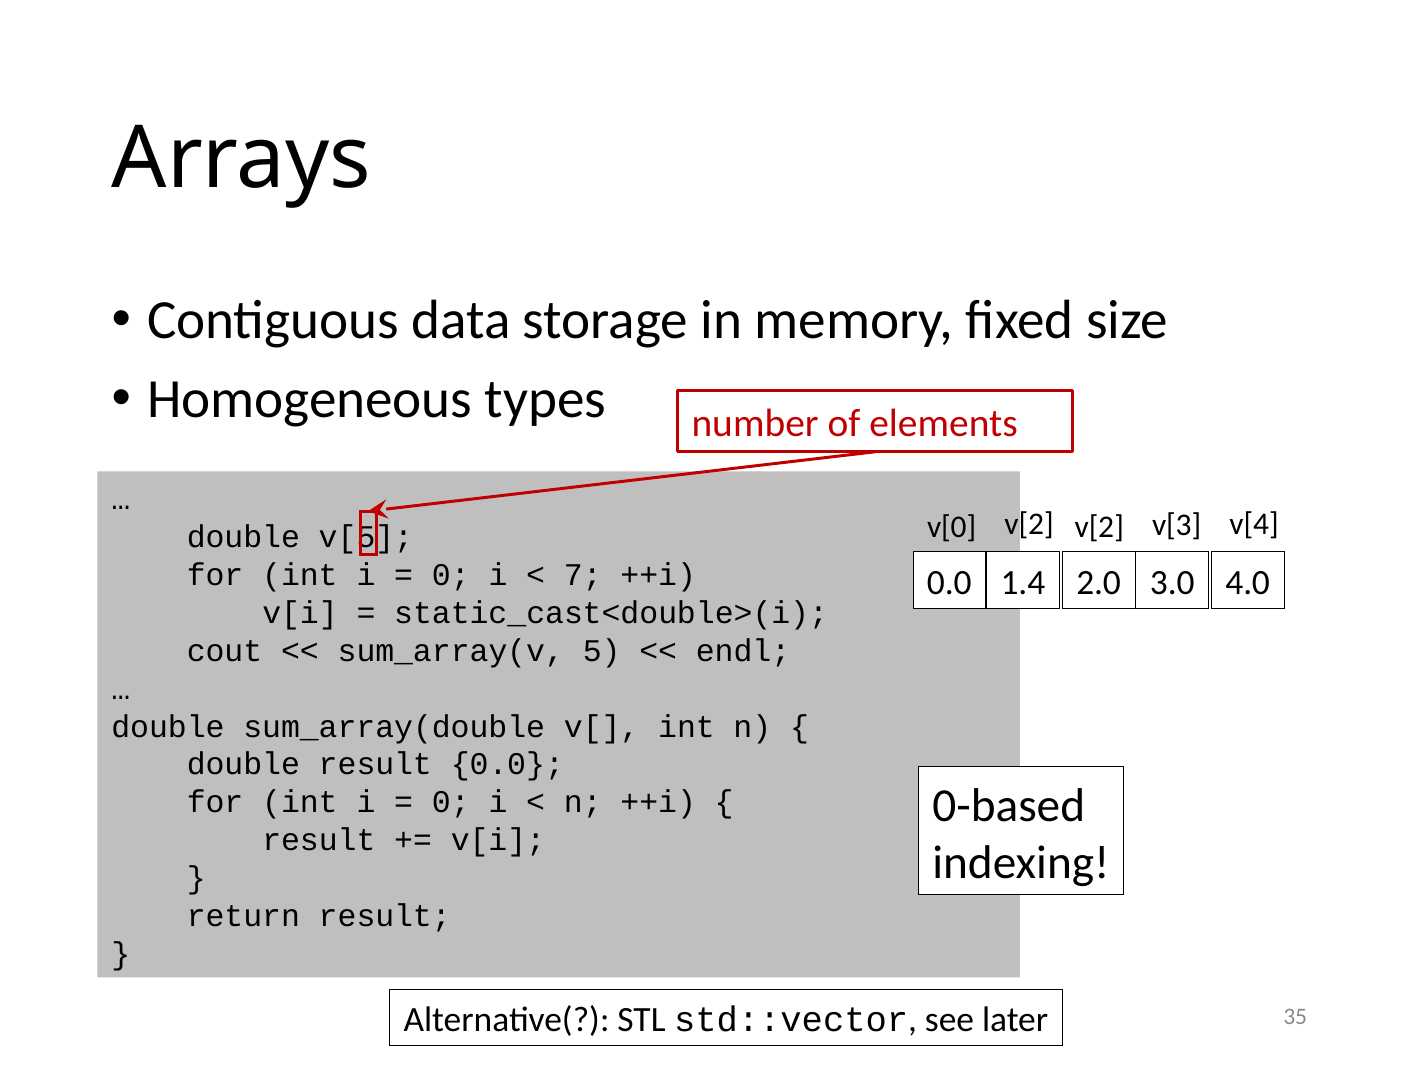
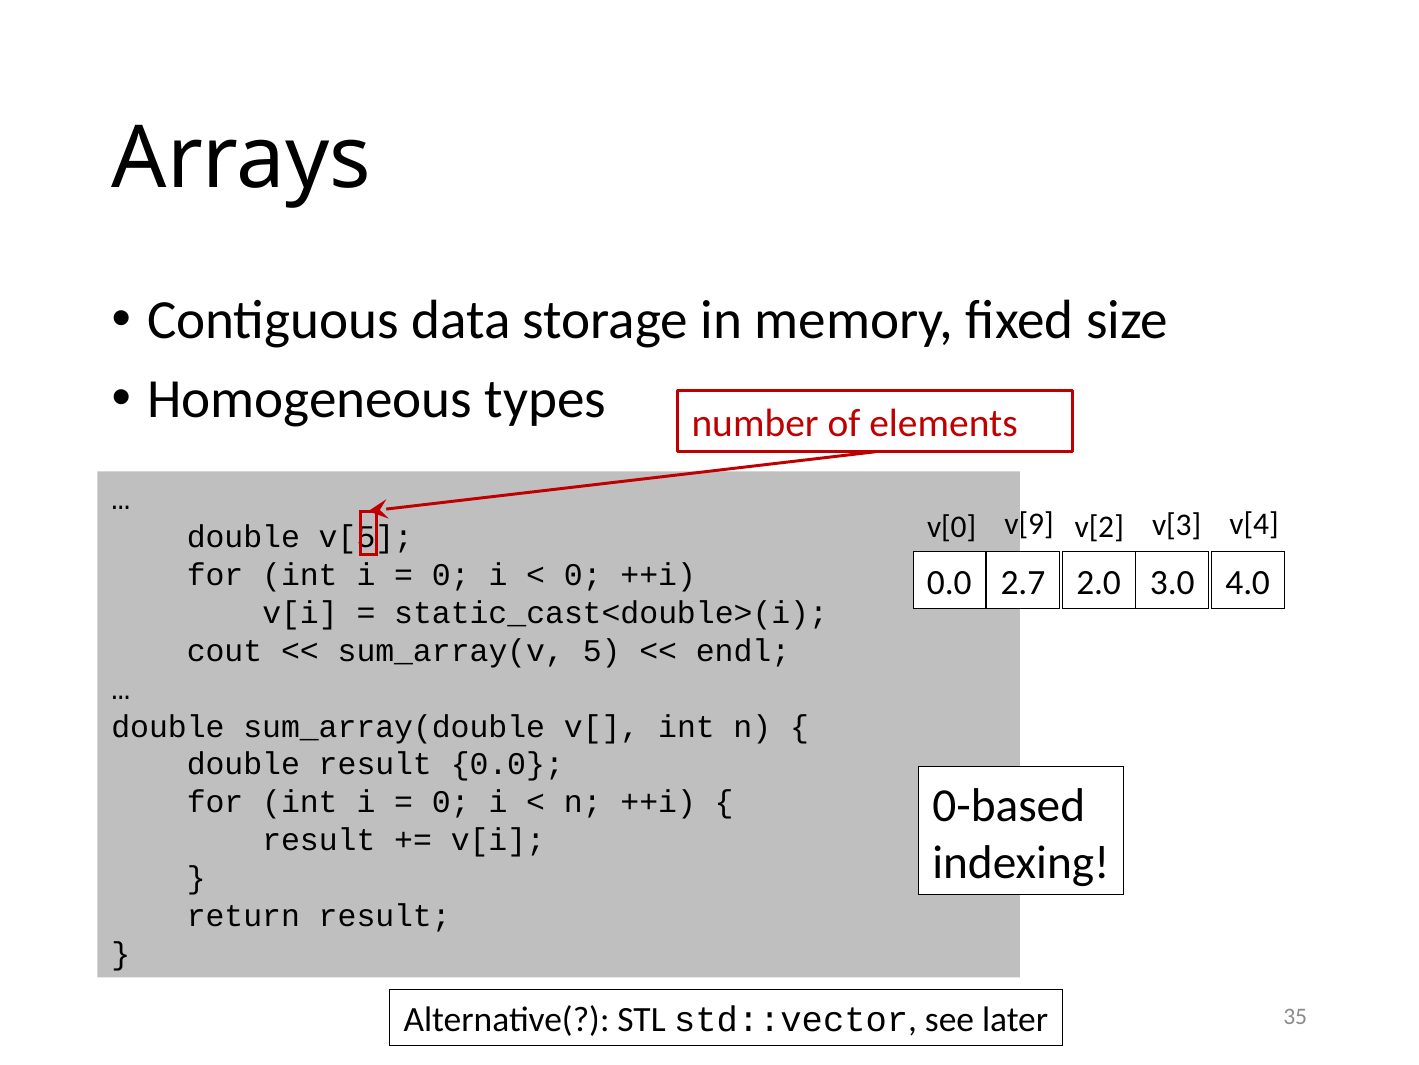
v[0 v[2: v[2 -> v[9 (1029, 524)
7: 7 -> 0 (583, 575)
1.4: 1.4 -> 2.7 (1023, 582)
